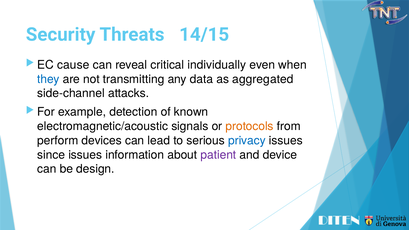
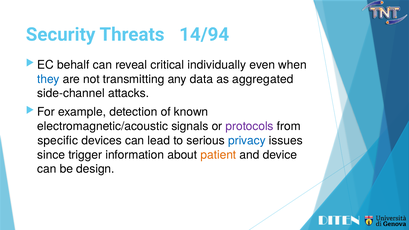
14/15: 14/15 -> 14/94 (204, 35)
cause: cause -> behalf (73, 65)
protocols colour: orange -> purple (250, 126)
perform: perform -> specific (58, 140)
since issues: issues -> trigger (85, 155)
patient colour: purple -> orange (218, 155)
